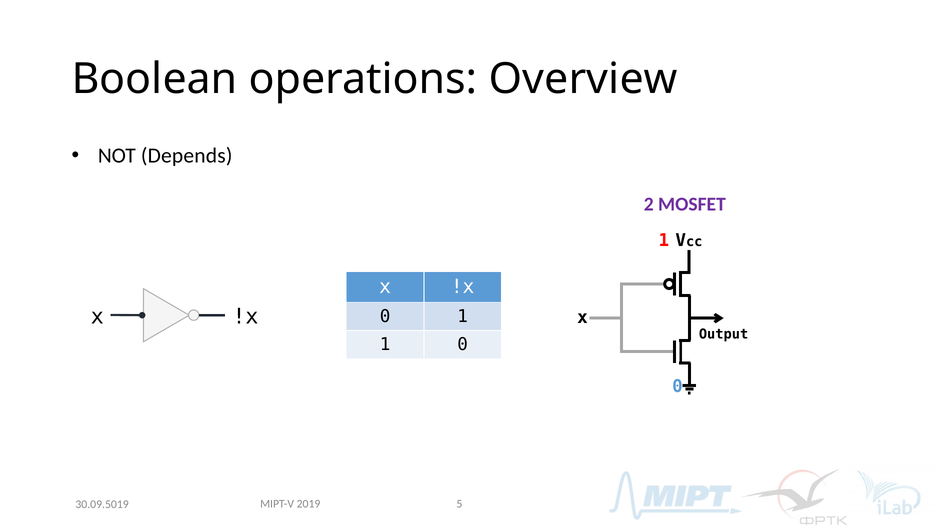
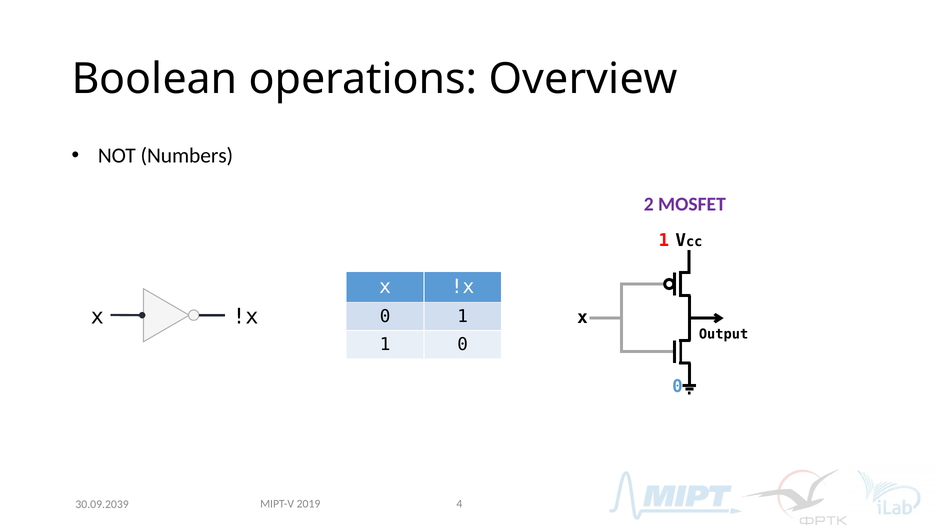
Depends: Depends -> Numbers (187, 155)
5: 5 -> 4 (459, 504)
30.09.5019: 30.09.5019 -> 30.09.2039 (102, 504)
